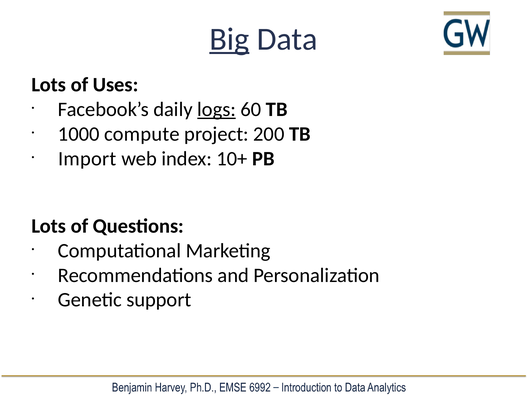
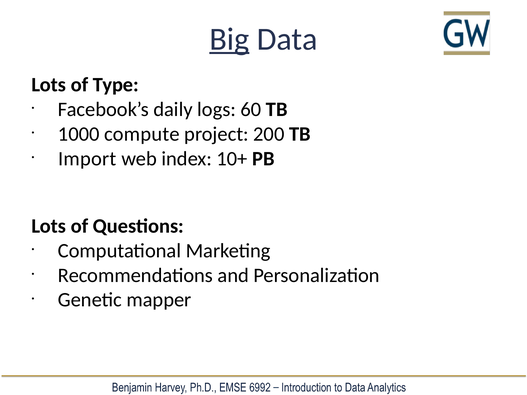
Uses: Uses -> Type (116, 85)
logs underline: present -> none (217, 109)
support: support -> mapper (159, 300)
